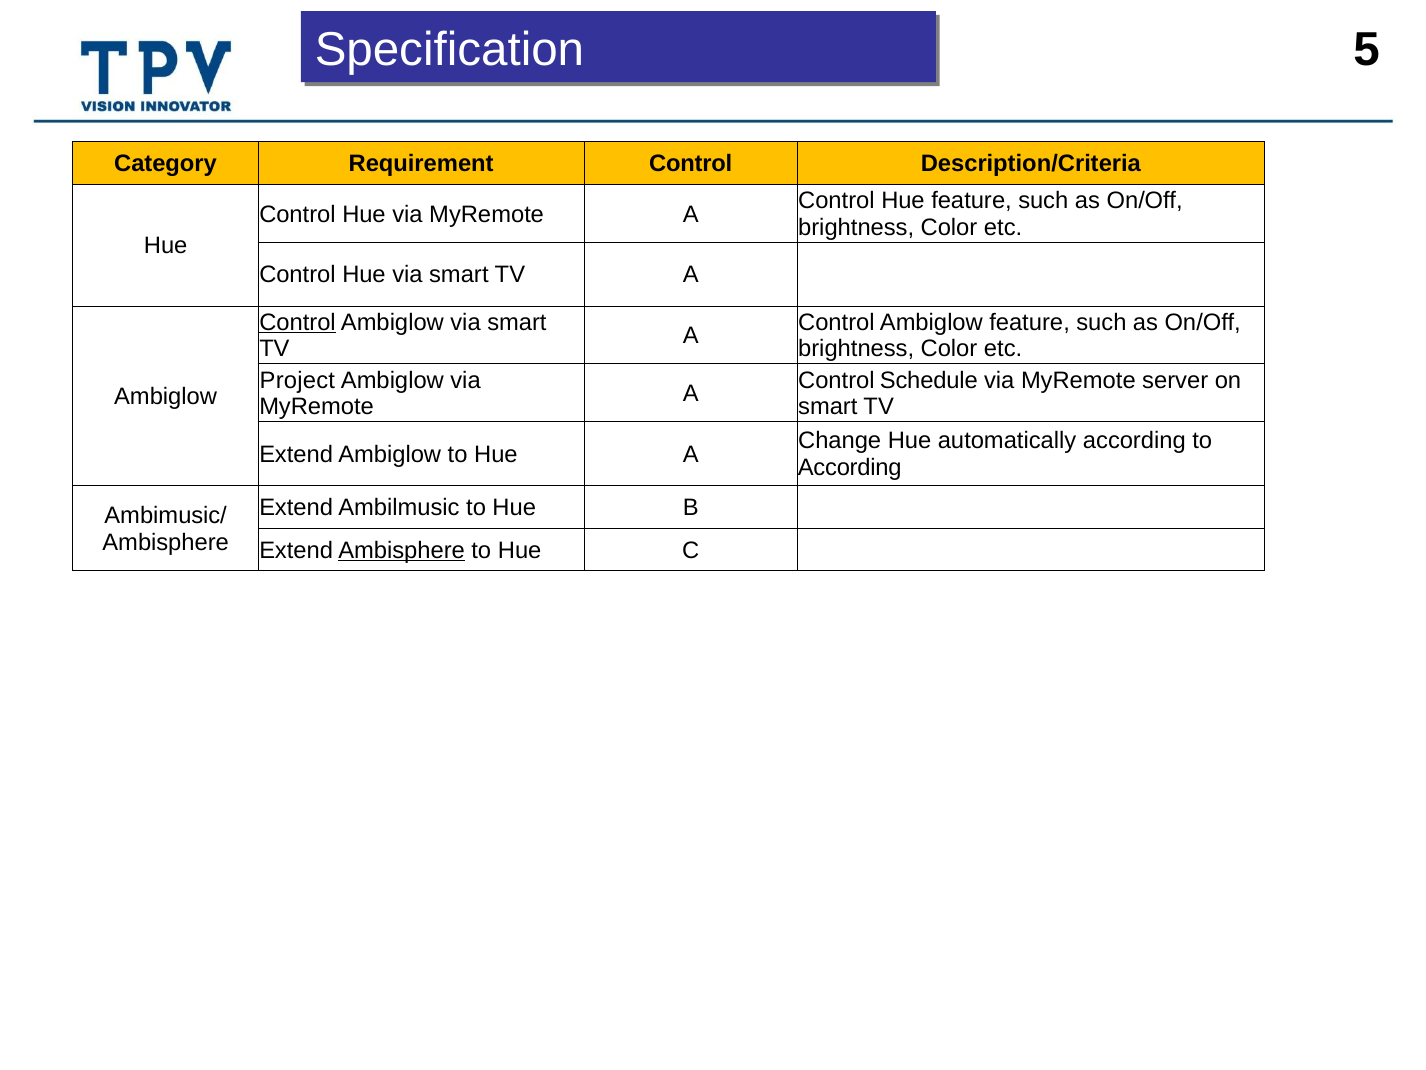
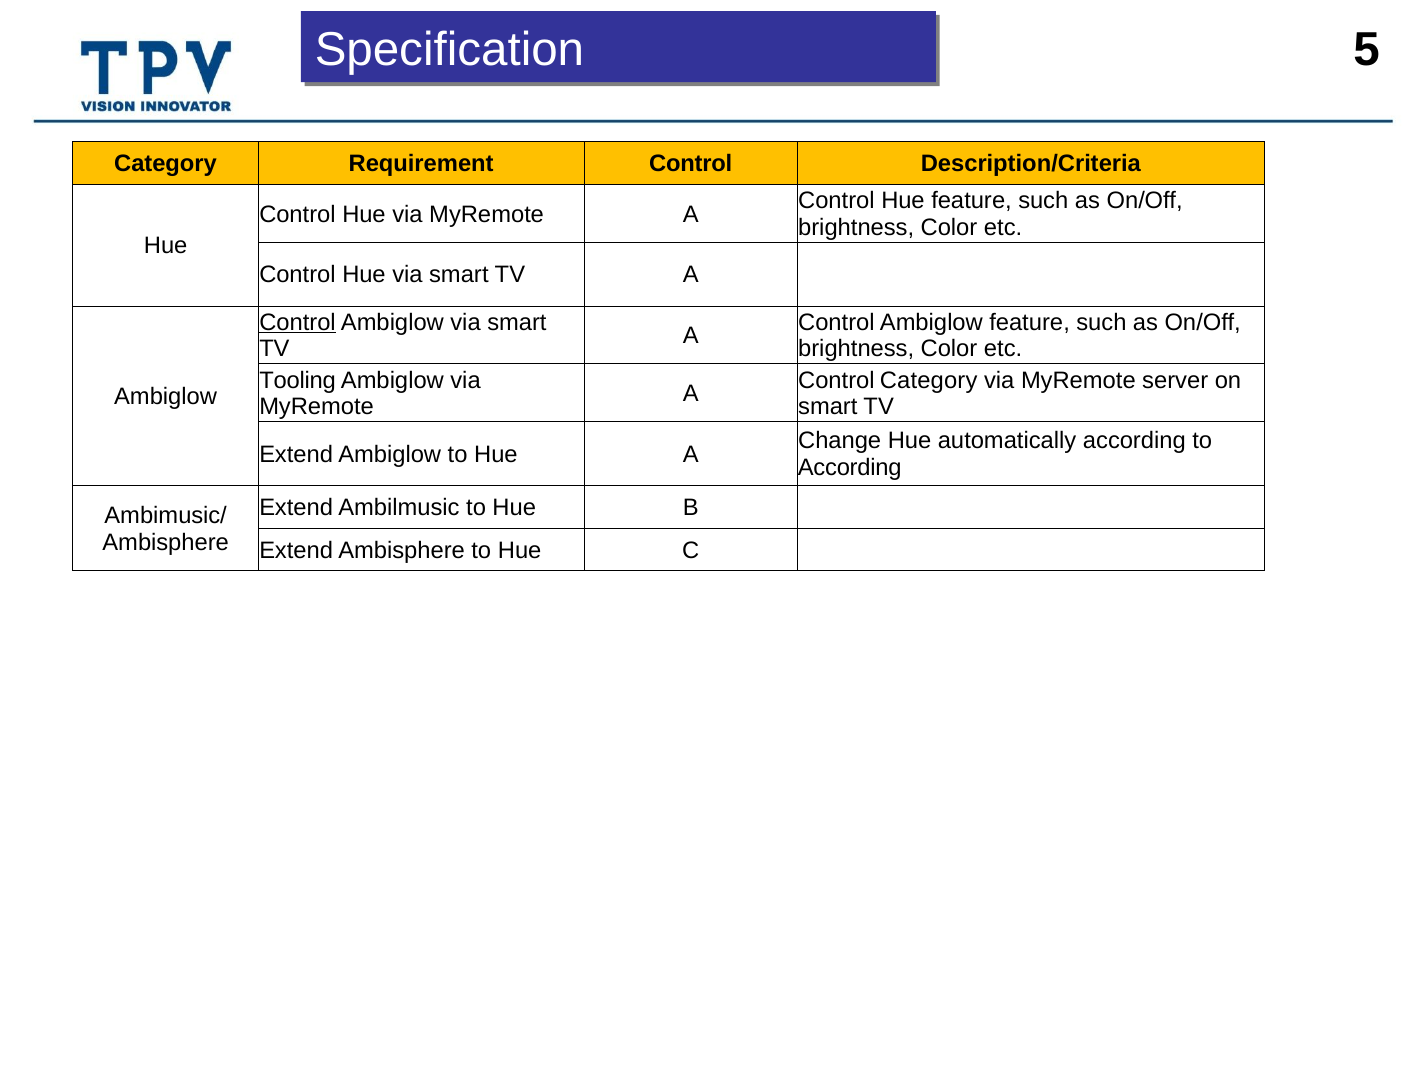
Project: Project -> Tooling (298, 380)
Control Schedule: Schedule -> Category (929, 380)
Ambisphere underline: present -> none (402, 550)
